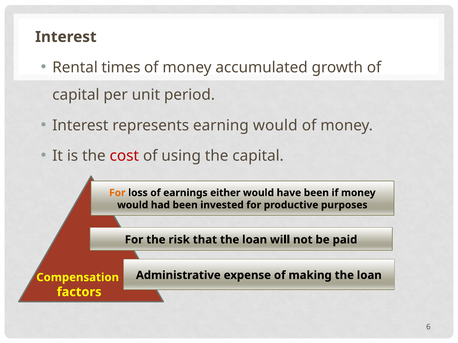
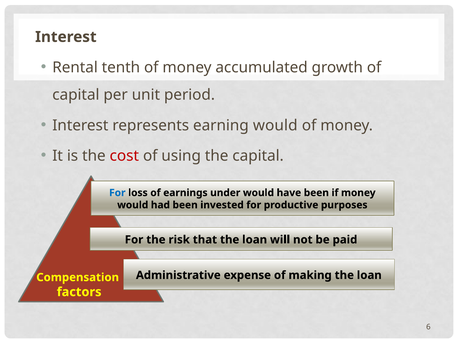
times: times -> tenth (121, 67)
For colour: orange -> blue (117, 193)
either: either -> under (225, 193)
